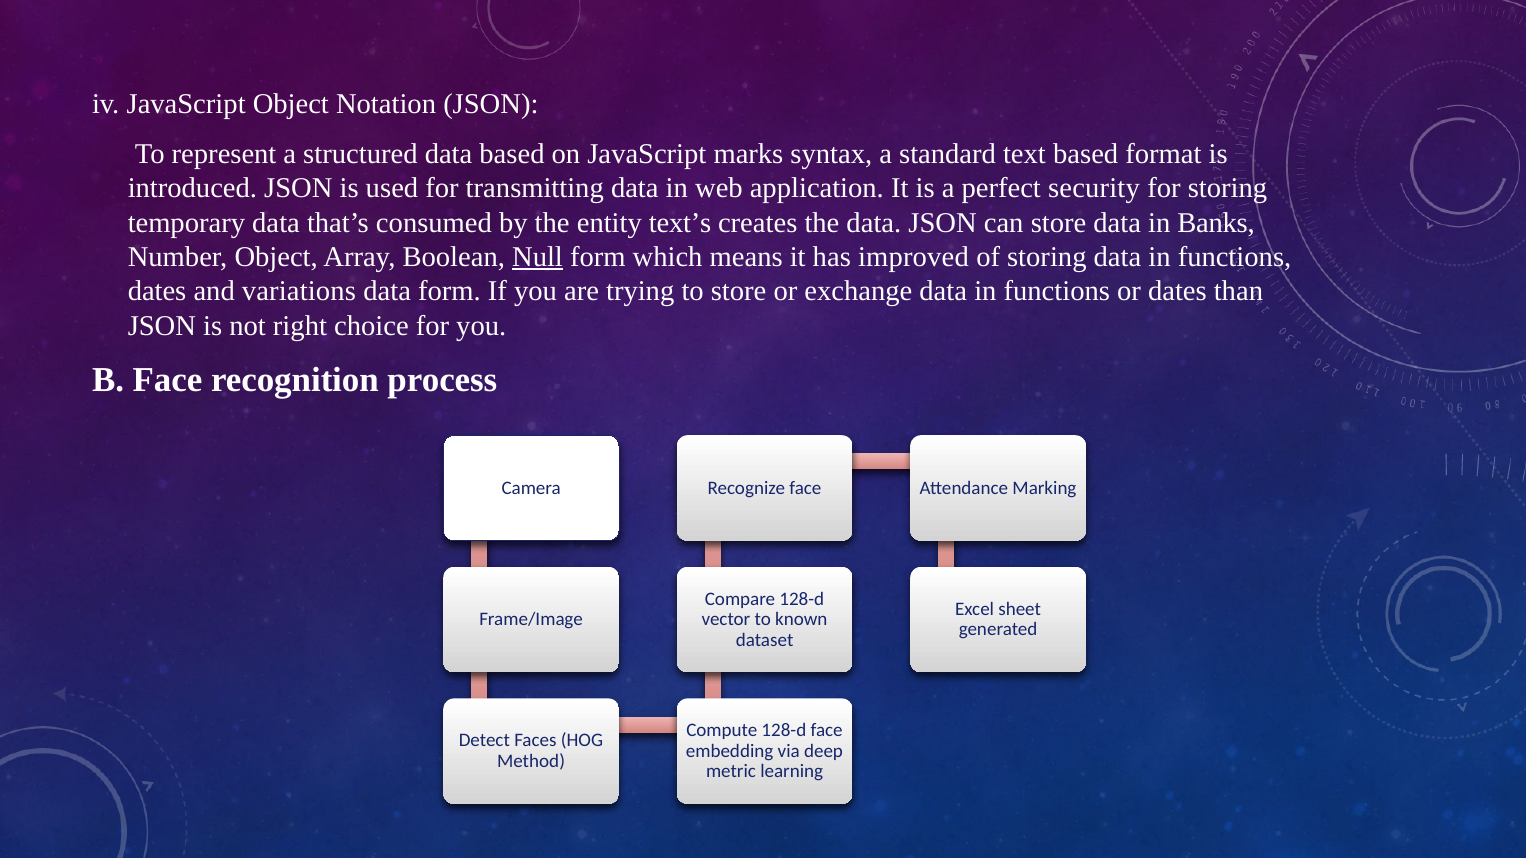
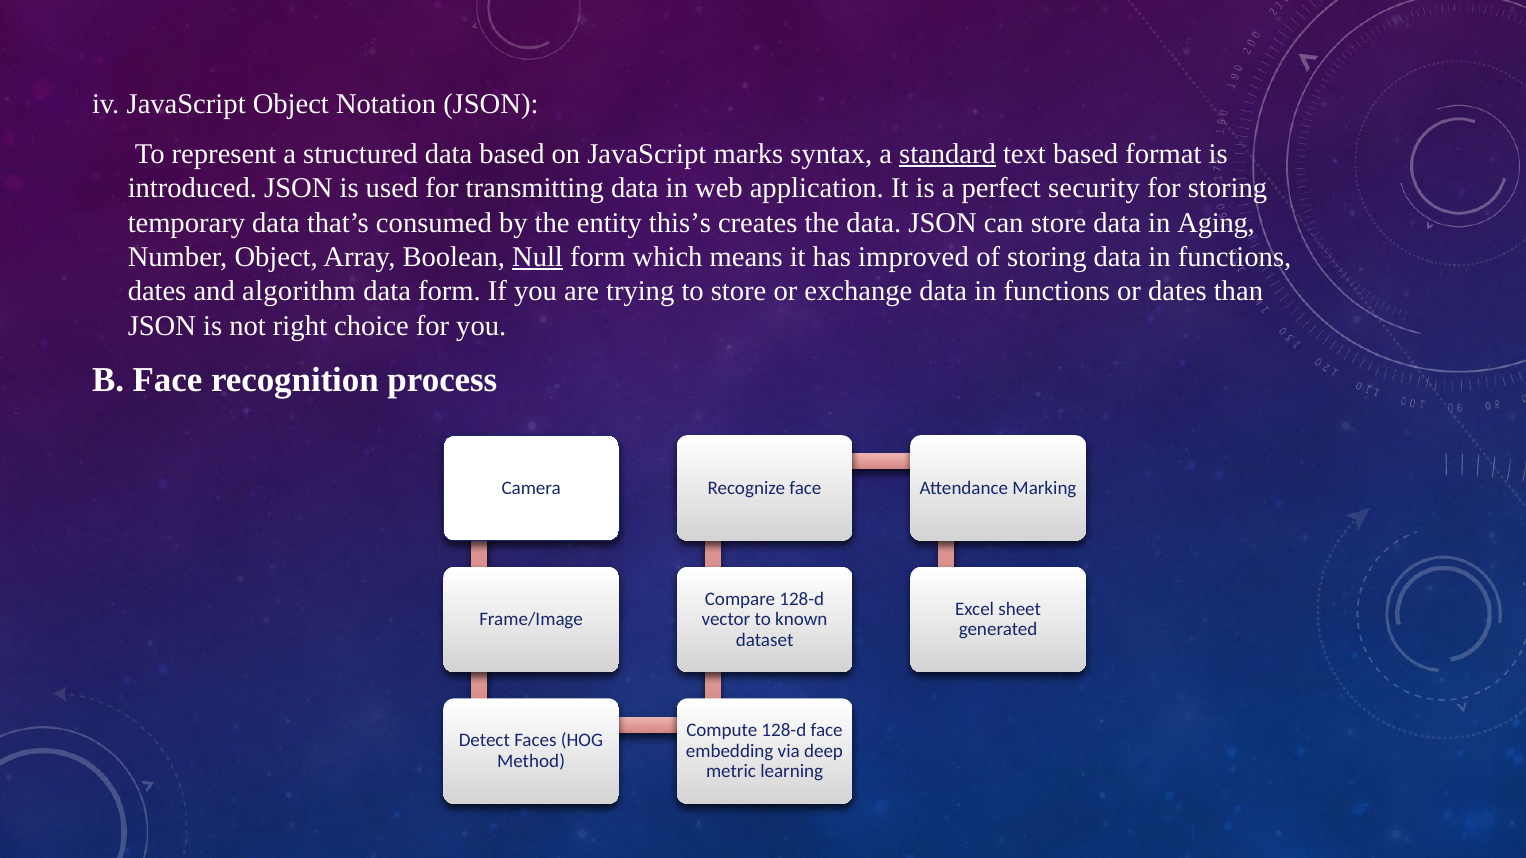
standard underline: none -> present (948, 154)
text’s: text’s -> this’s (680, 223)
Banks: Banks -> Aging (1216, 223)
variations: variations -> algorithm (299, 291)
